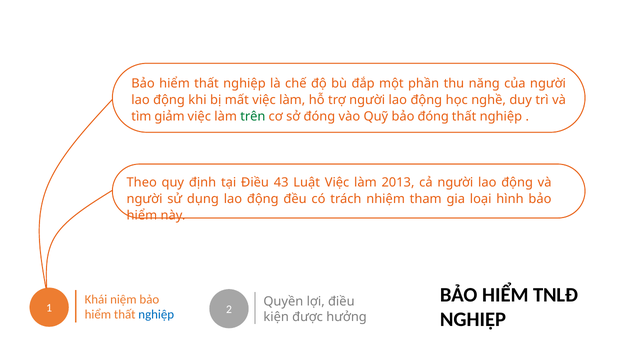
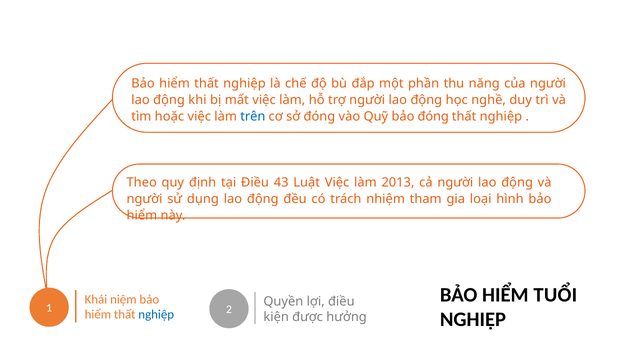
giảm: giảm -> hoặc (169, 117)
trên colour: green -> blue (253, 117)
TNLĐ: TNLĐ -> TUỔI (555, 295)
